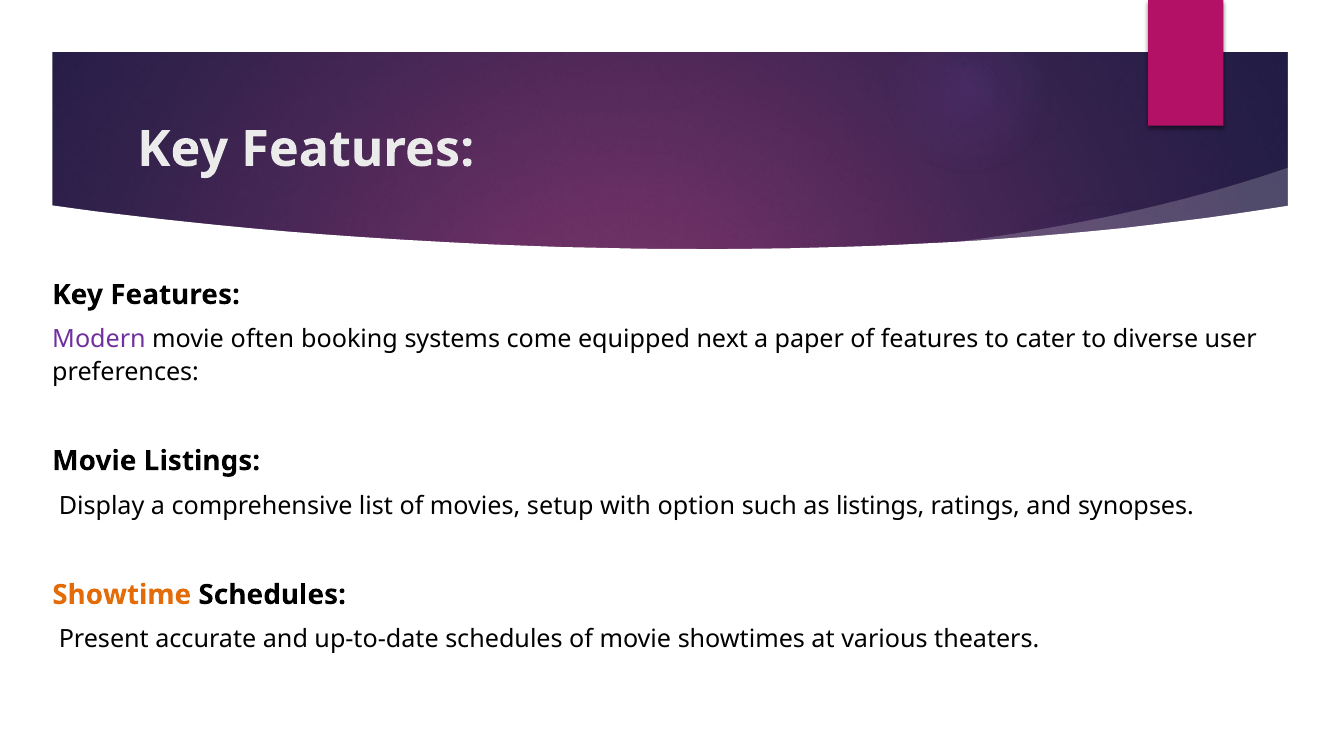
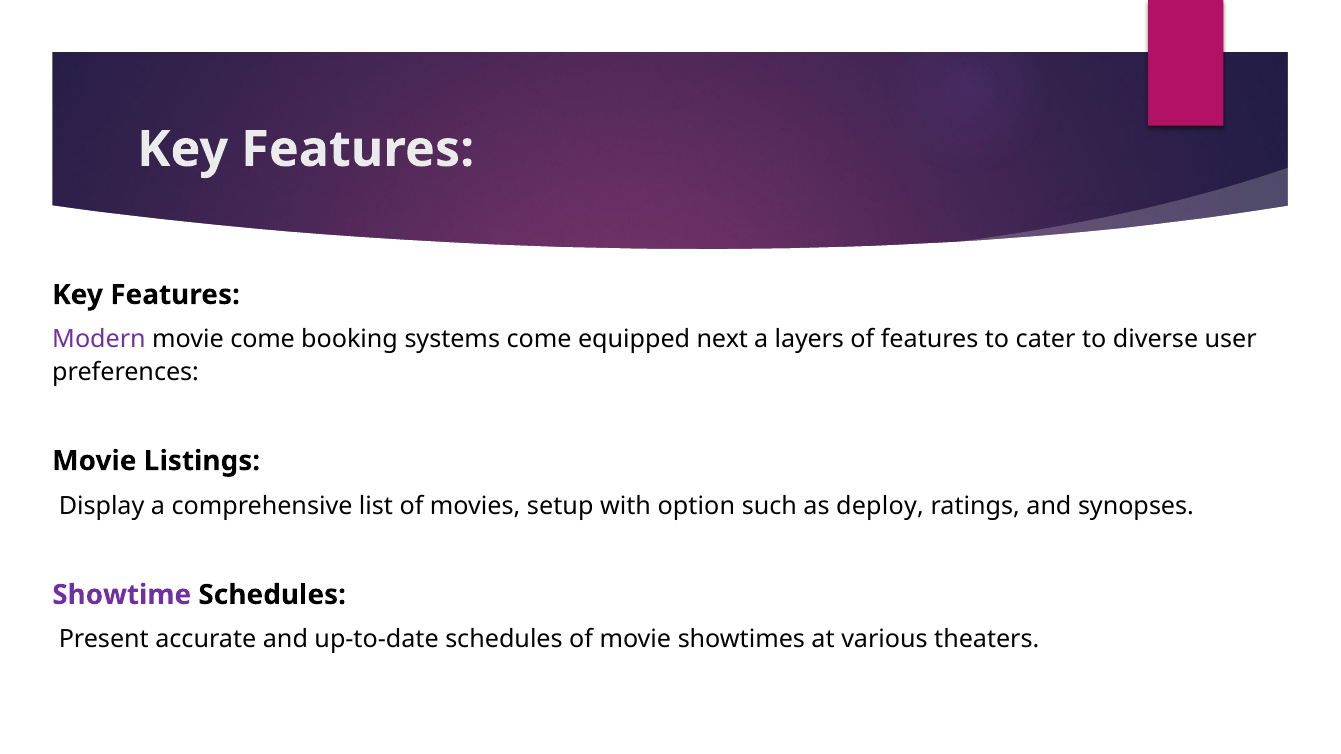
movie often: often -> come (263, 340)
paper: paper -> layers (809, 340)
as listings: listings -> deploy (880, 506)
Showtime colour: orange -> purple (122, 595)
